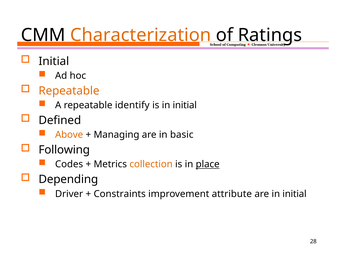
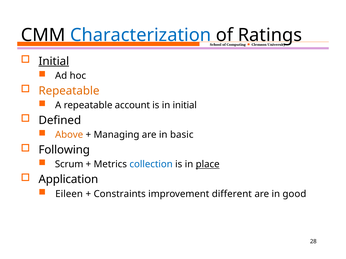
Characterization colour: orange -> blue (141, 35)
Initial underline: none -> present (54, 61)
identify: identify -> account (132, 105)
Codes: Codes -> Scrum (69, 165)
collection colour: orange -> blue (151, 165)
Depending: Depending -> Application (68, 180)
Driver: Driver -> Eileen (69, 194)
attribute: attribute -> different (232, 194)
are in initial: initial -> good (294, 194)
